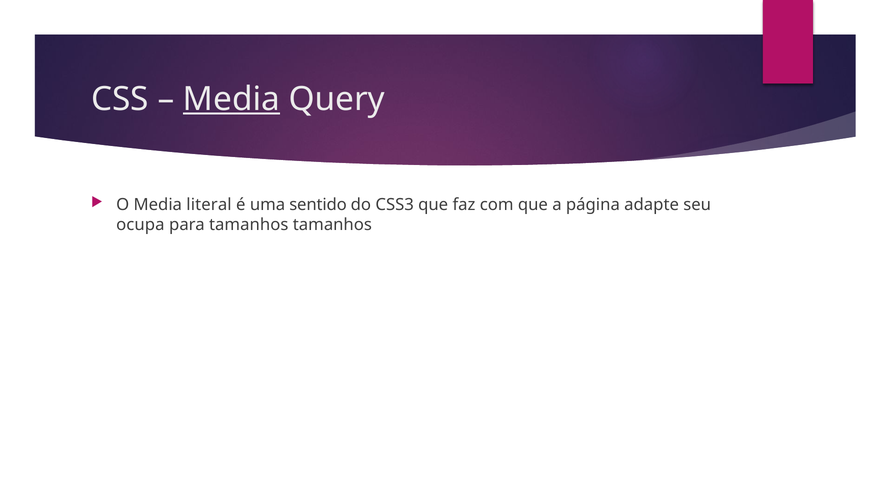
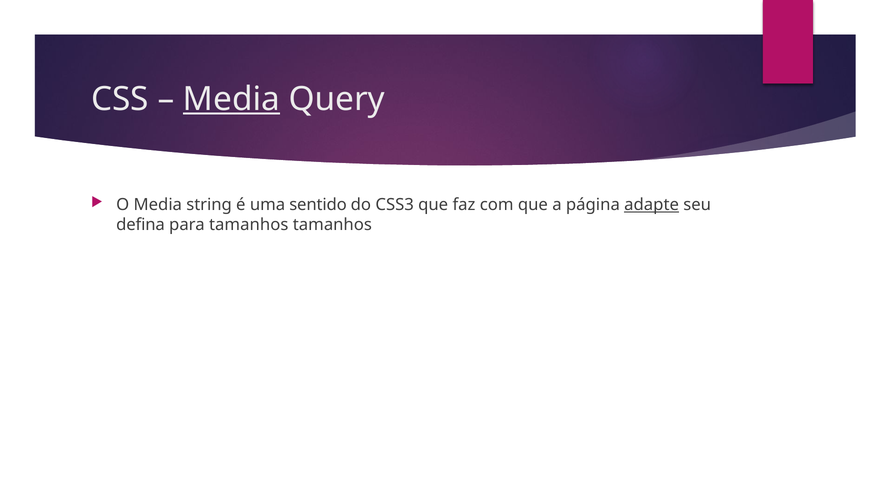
literal: literal -> string (209, 205)
adapte underline: none -> present (652, 205)
ocupa: ocupa -> defina (141, 225)
